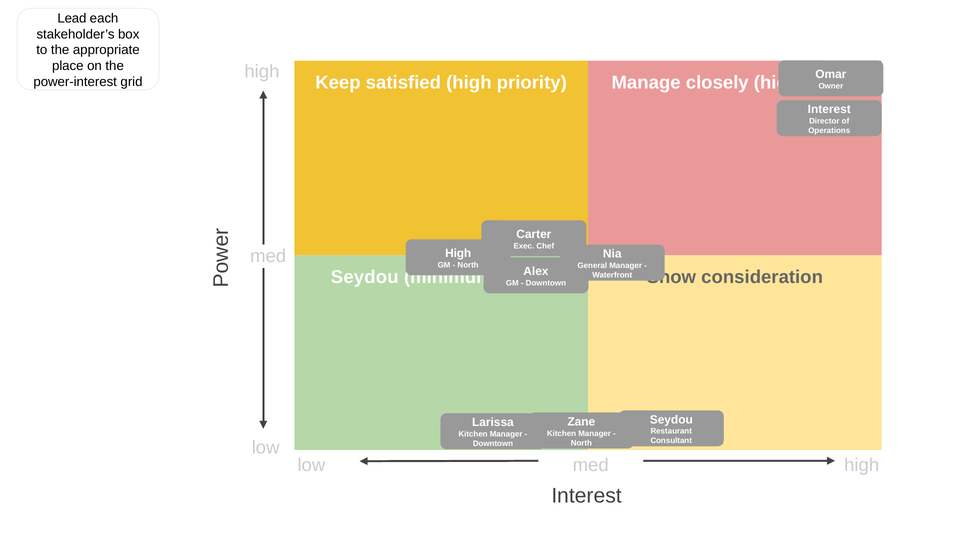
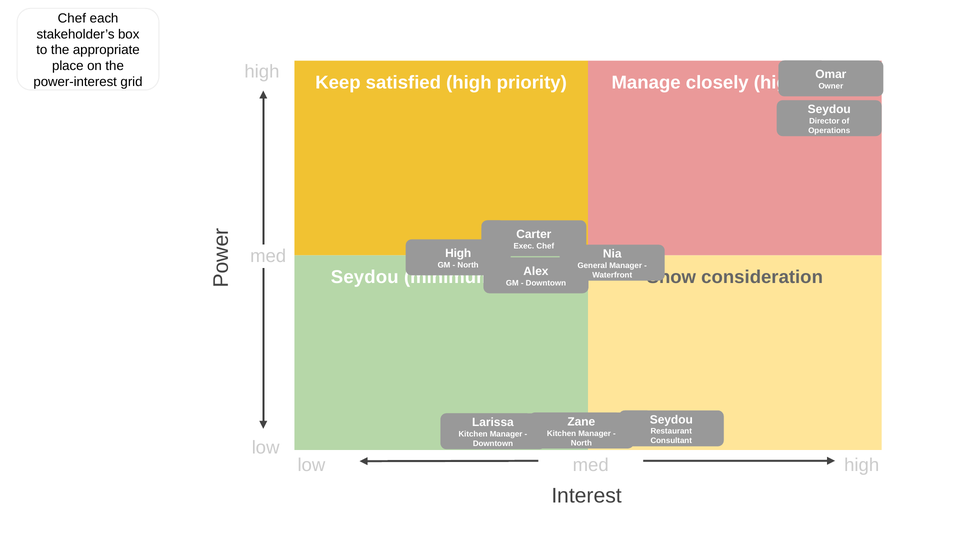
Lead: Lead -> Chef (72, 18)
Interest: Interest -> Seydou (829, 109)
